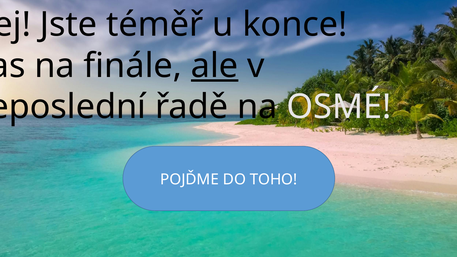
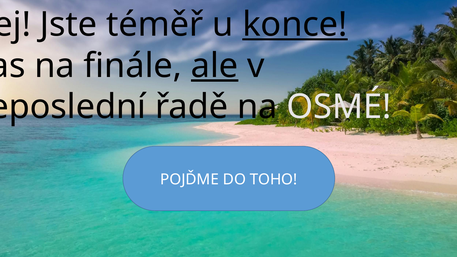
konce underline: none -> present (295, 25)
